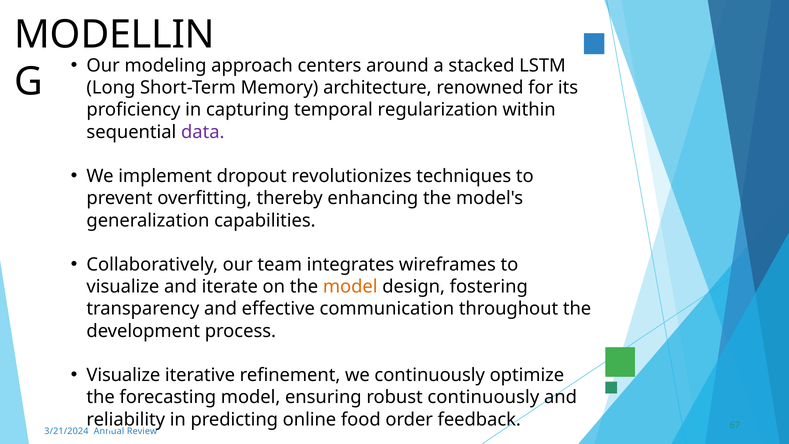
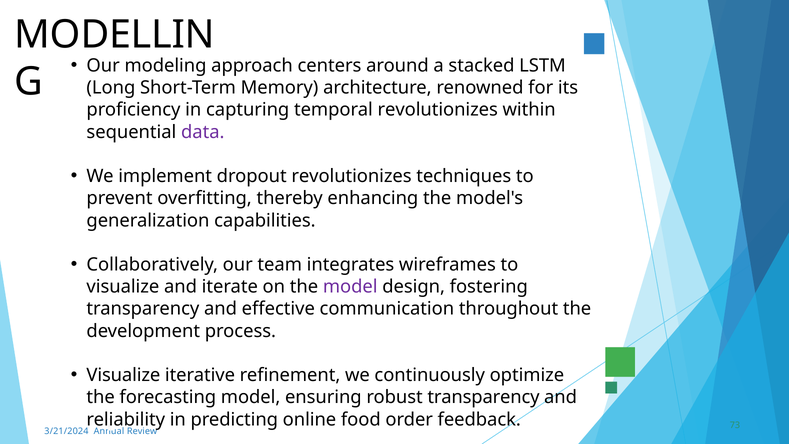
temporal regularization: regularization -> revolutionizes (438, 110)
model colour: orange -> purple (350, 287)
robust continuously: continuously -> transparency (483, 397)
67: 67 -> 73 (735, 425)
